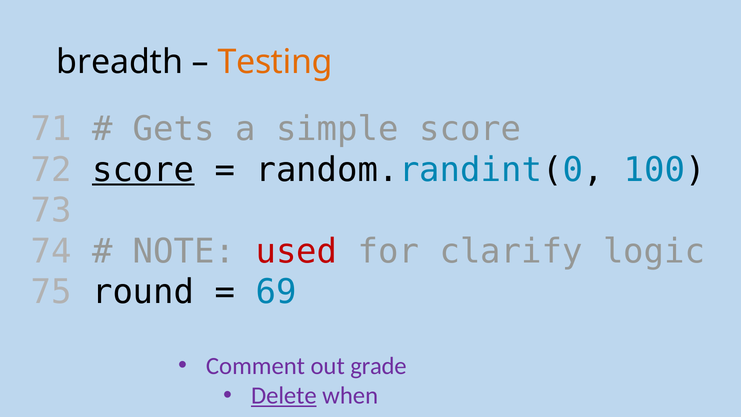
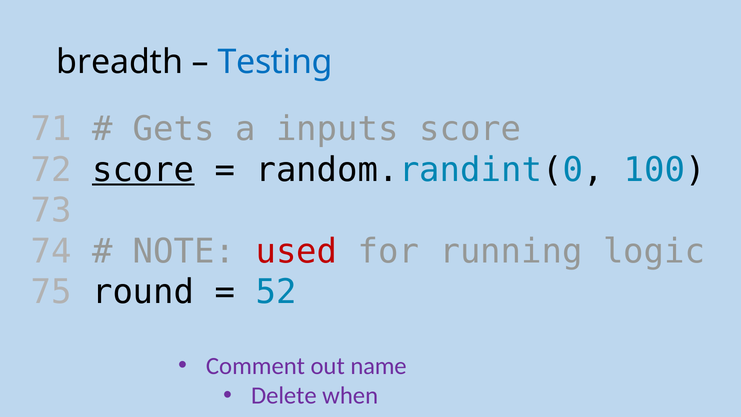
Testing colour: orange -> blue (275, 62)
simple: simple -> inputs (337, 129)
clarify: clarify -> running (511, 251)
69: 69 -> 52 (276, 292)
grade: grade -> name (378, 366)
Delete underline: present -> none (284, 395)
